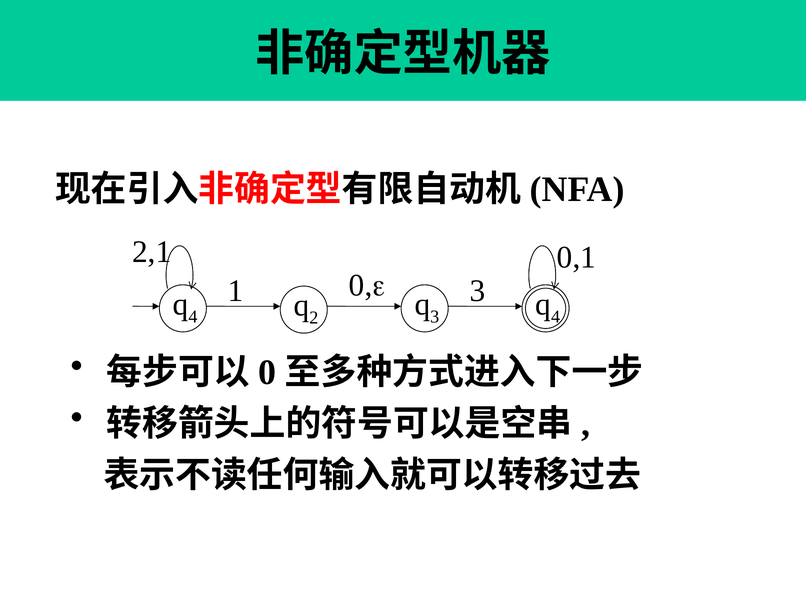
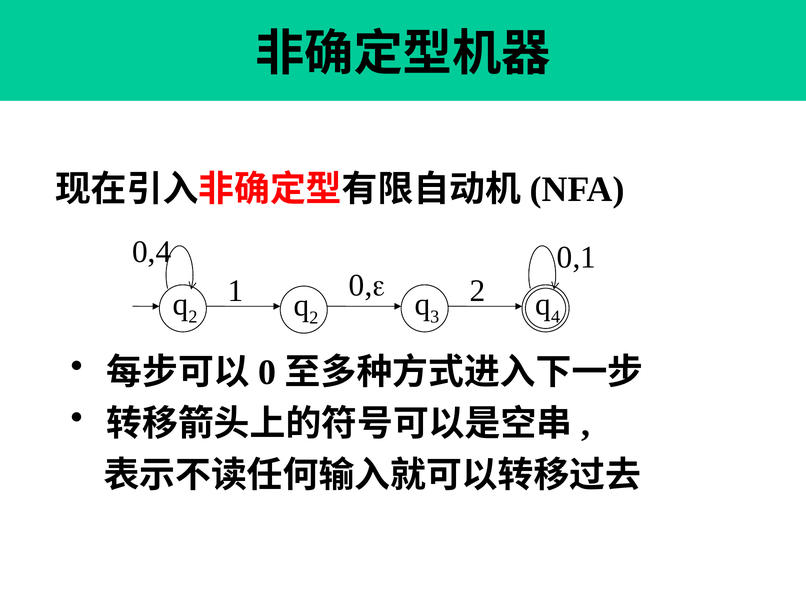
2,1: 2,1 -> 0,4 (152, 252)
3: 3 -> 2 (478, 291)
4: 4 -> 2 (193, 316)
